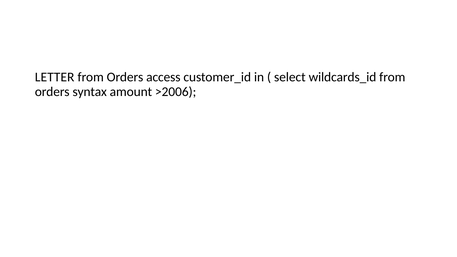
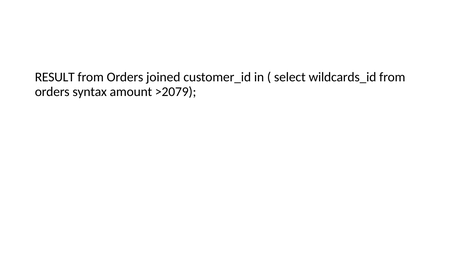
LETTER: LETTER -> RESULT (55, 77)
access: access -> joined (163, 77)
>2006: >2006 -> >2079 (176, 92)
